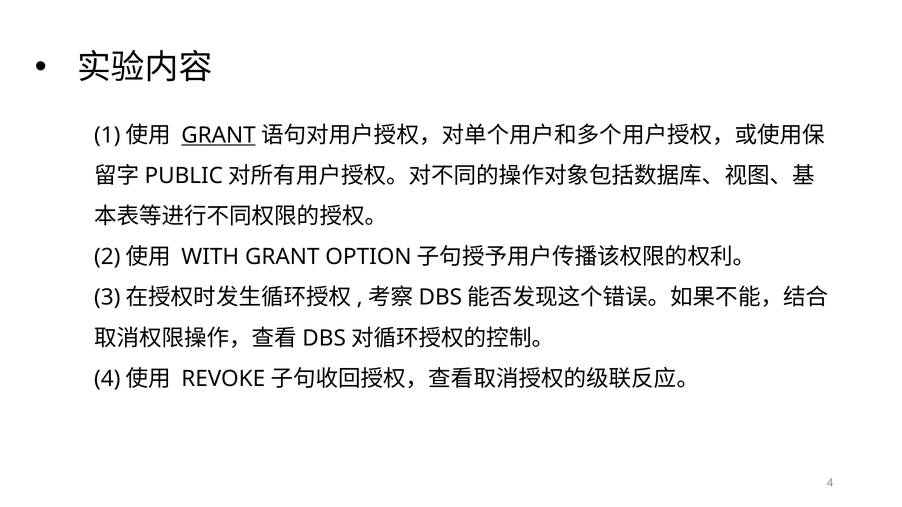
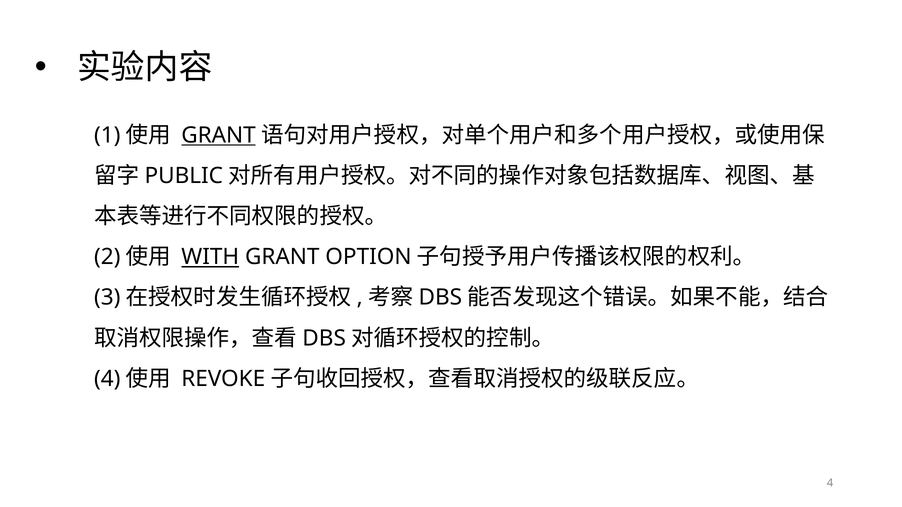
WITH underline: none -> present (210, 257)
